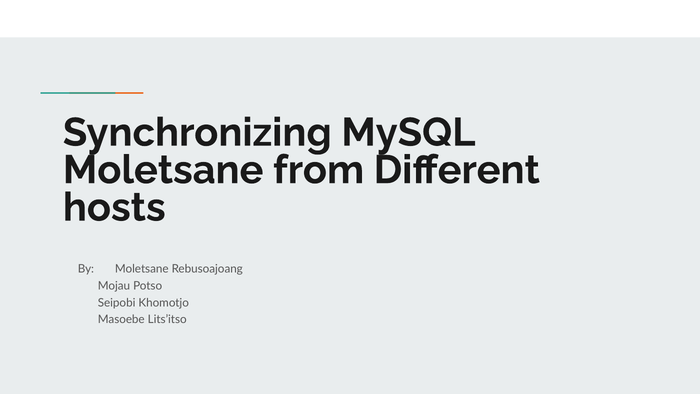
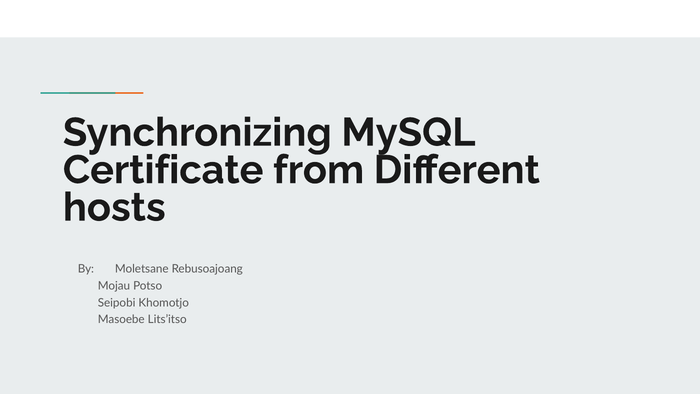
Moletsane: Moletsane -> Certificate (163, 170)
